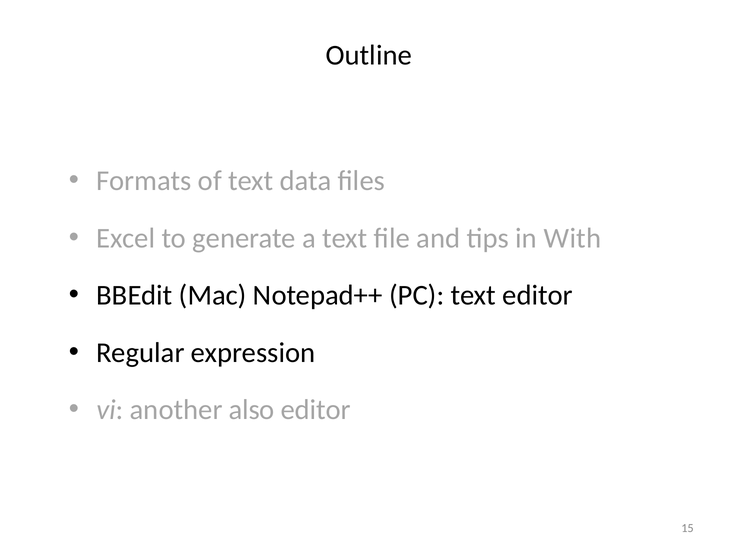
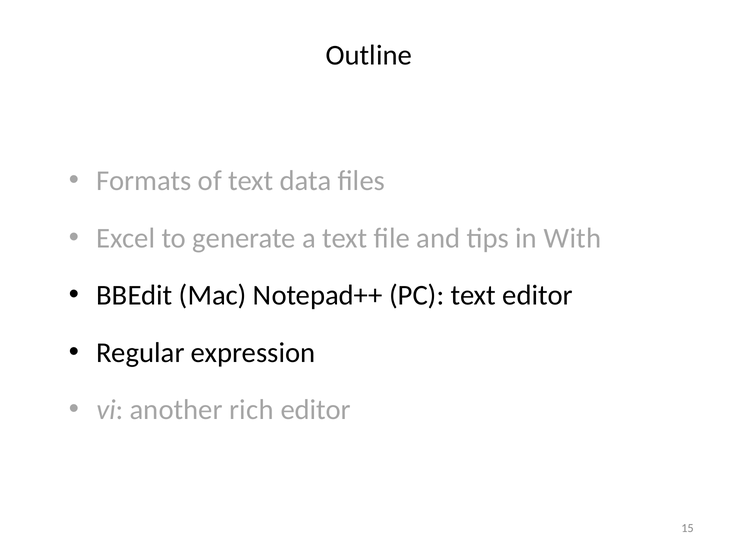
also: also -> rich (251, 410)
